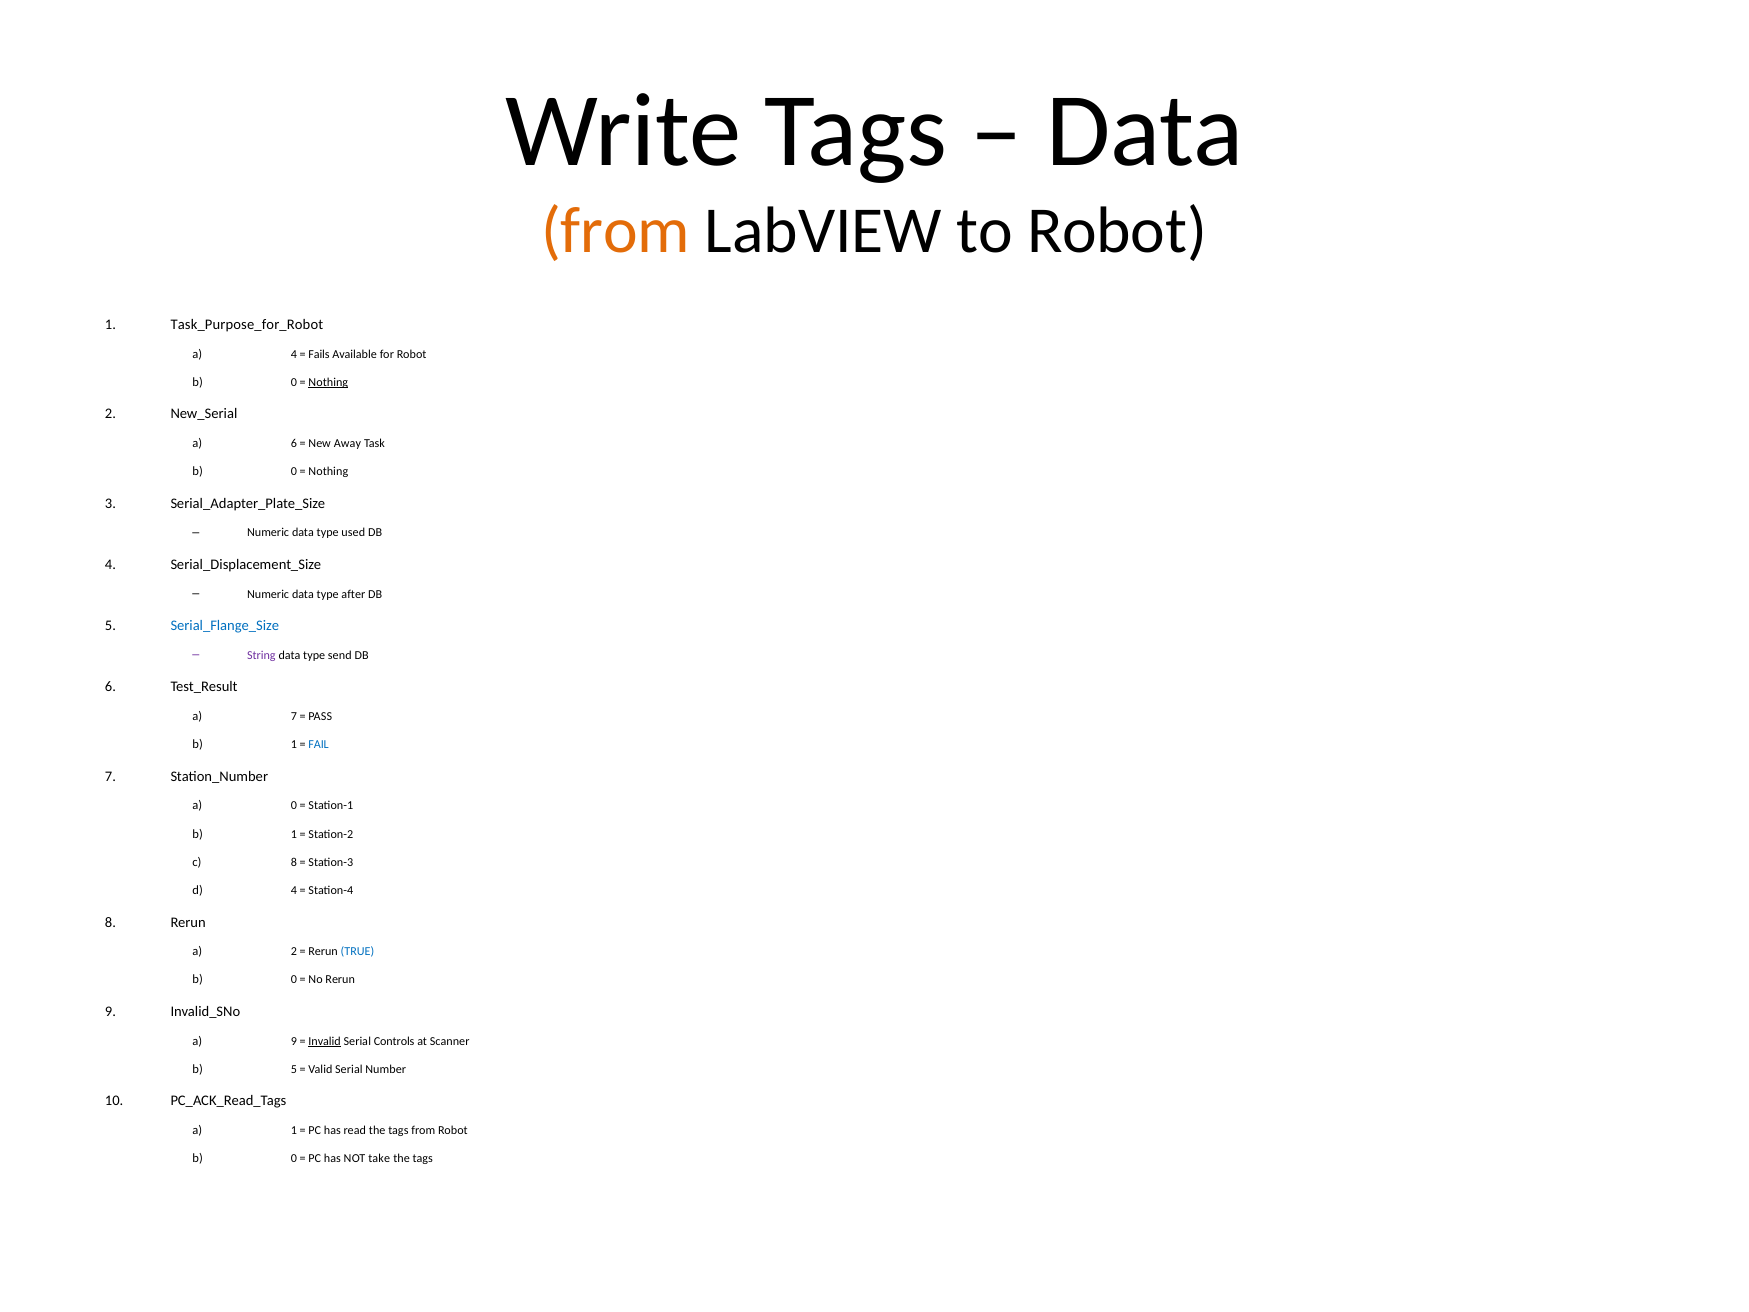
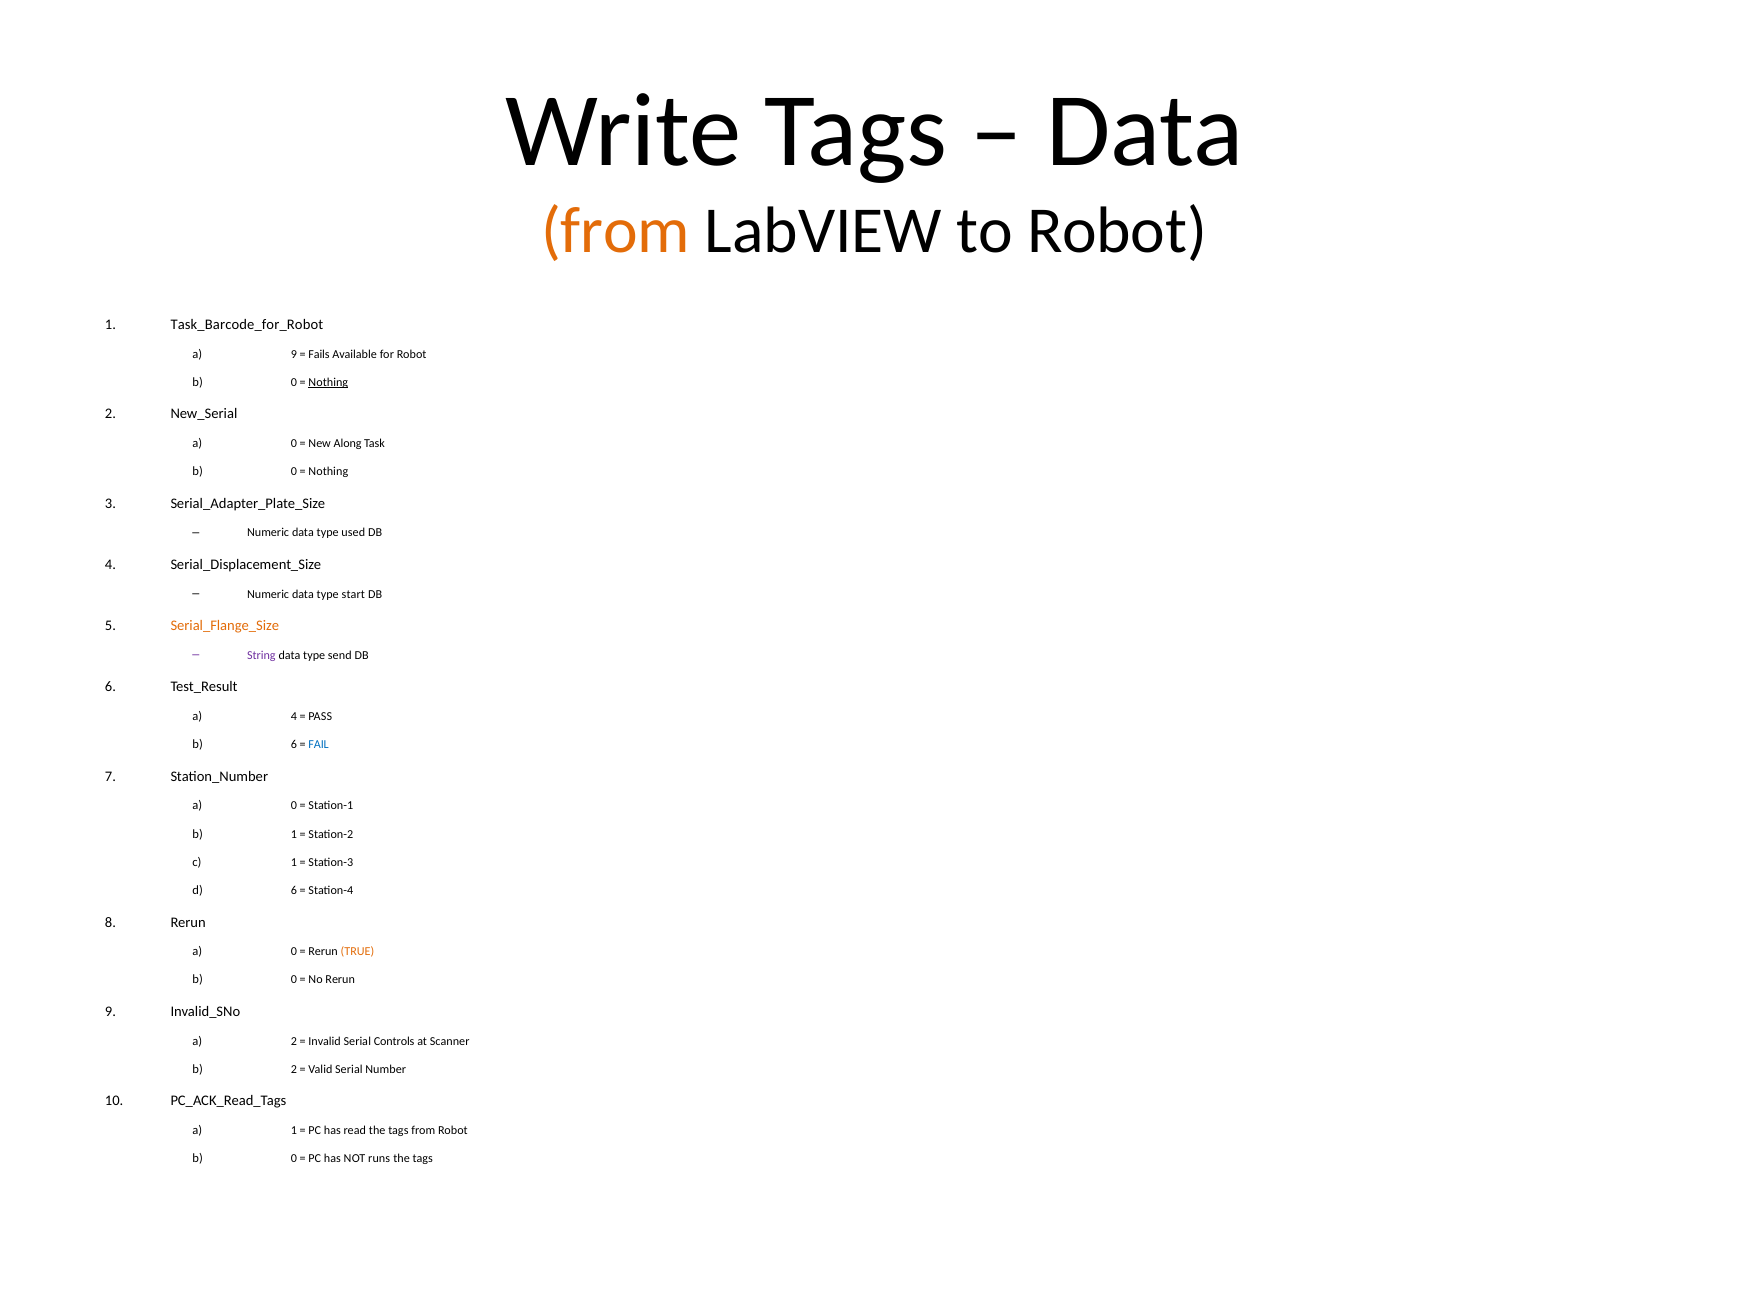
Task_Purpose_for_Robot: Task_Purpose_for_Robot -> Task_Barcode_for_Robot (247, 325)
4: 4 -> 9 (294, 354)
6: 6 -> 0 (294, 443)
Away: Away -> Along (348, 443)
after: after -> start (353, 594)
Serial_Flange_Size colour: blue -> orange (225, 626)
7: 7 -> 4 (294, 716)
1: 1 -> 6 (294, 745)
8: 8 -> 1 (294, 862)
4: 4 -> 6 (294, 890)
2: 2 -> 0 (294, 952)
TRUE colour: blue -> orange (358, 952)
9: 9 -> 2 (294, 1041)
Invalid underline: present -> none (325, 1041)
5: 5 -> 2 (294, 1069)
take: take -> runs (379, 1158)
